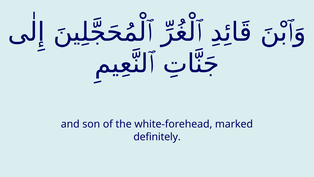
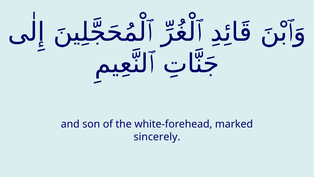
definitely: definitely -> sincerely (157, 137)
